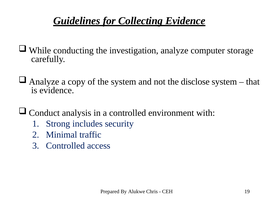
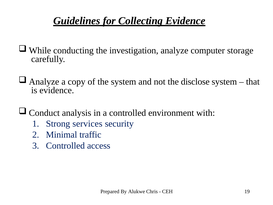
includes: includes -> services (87, 124)
